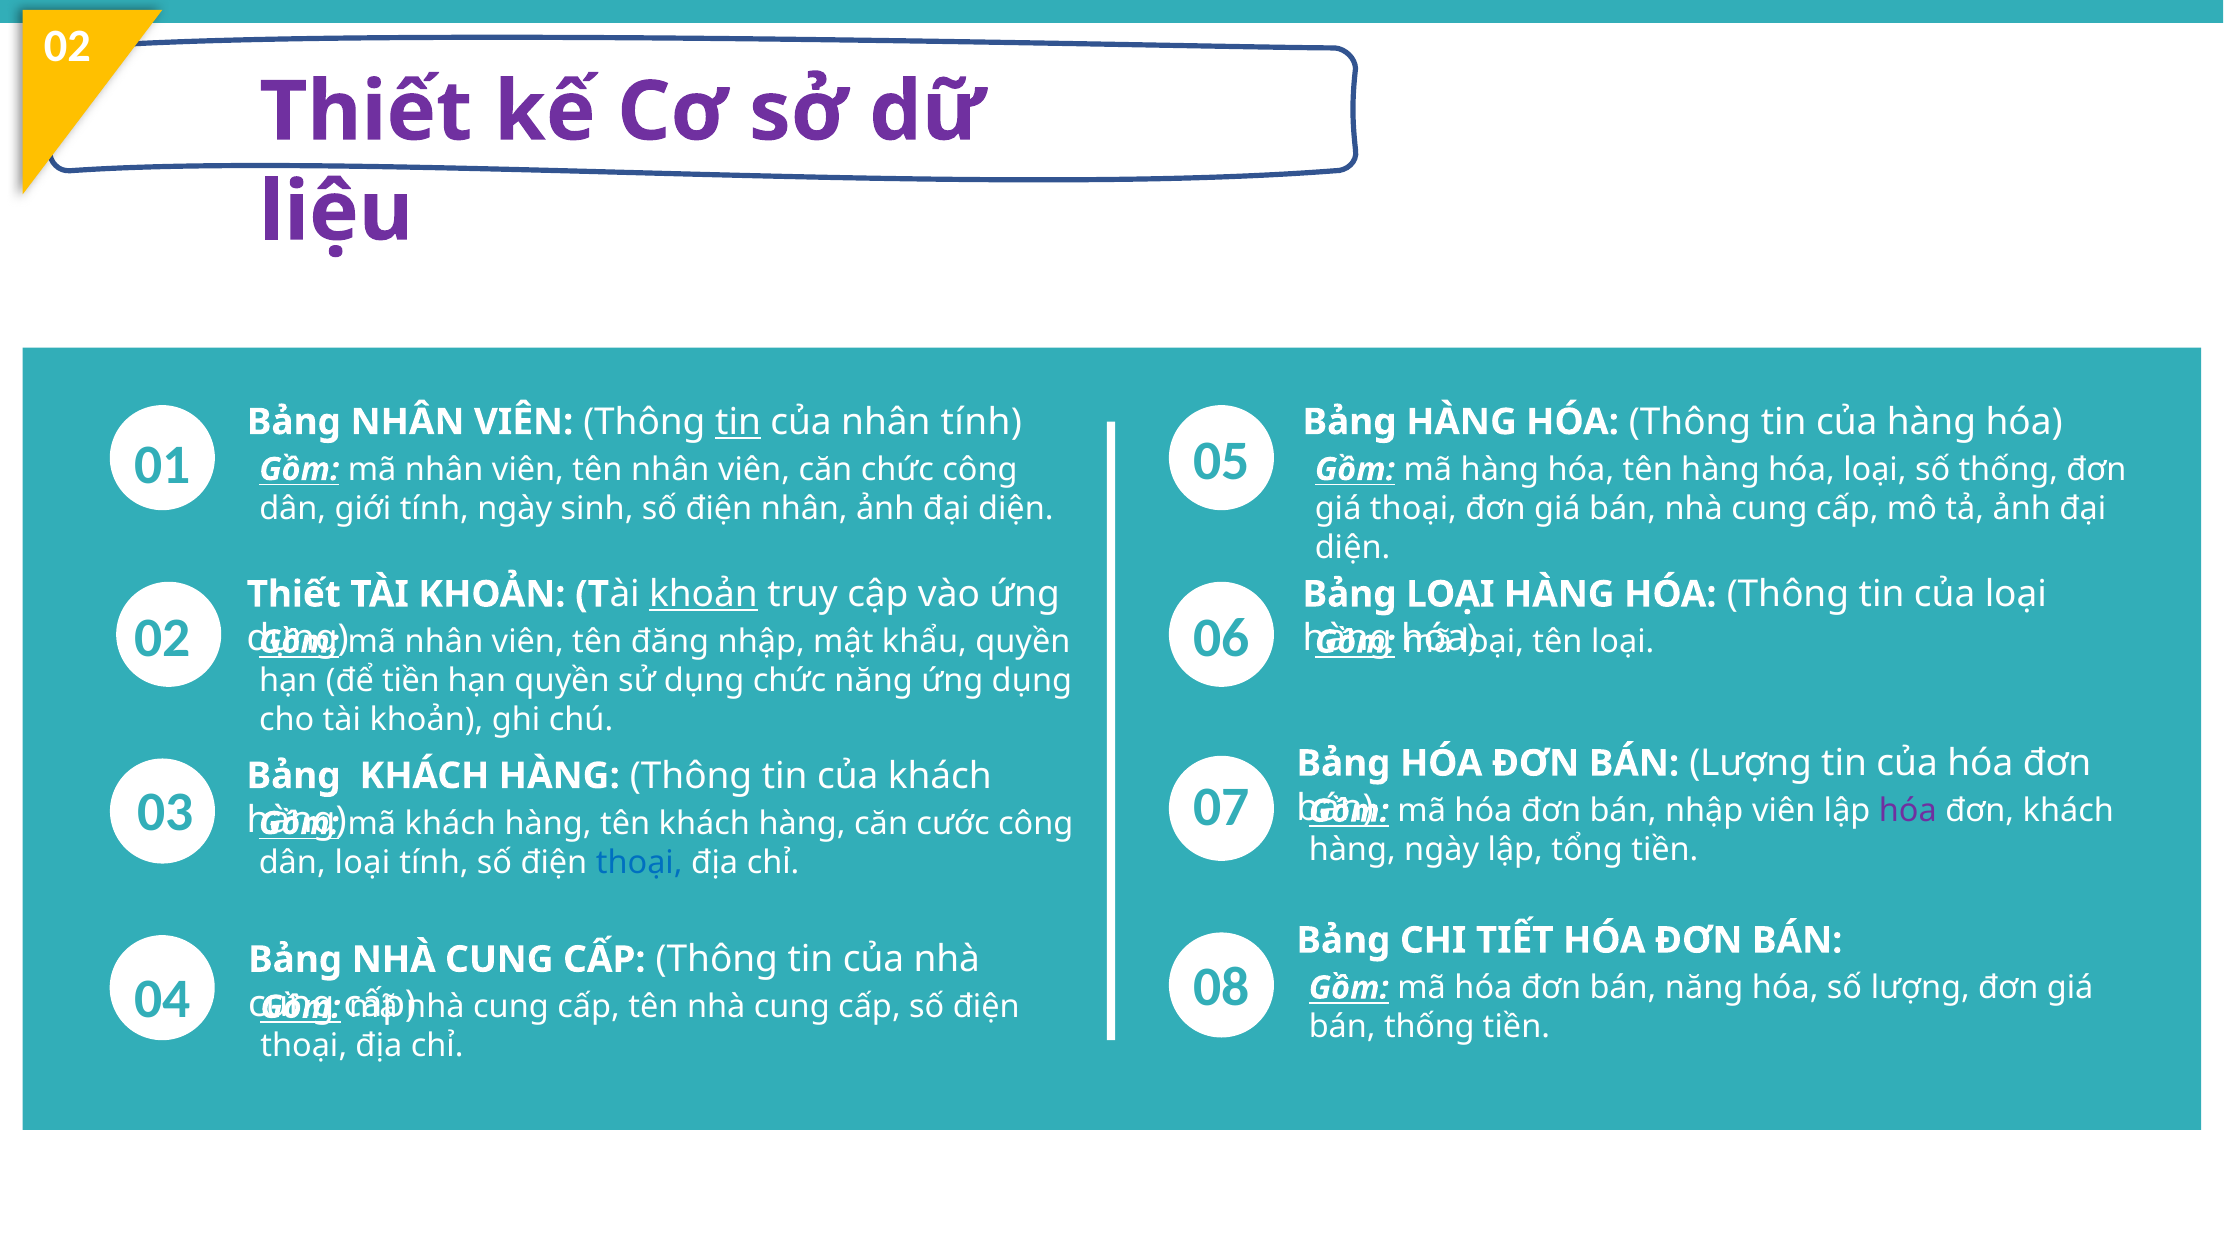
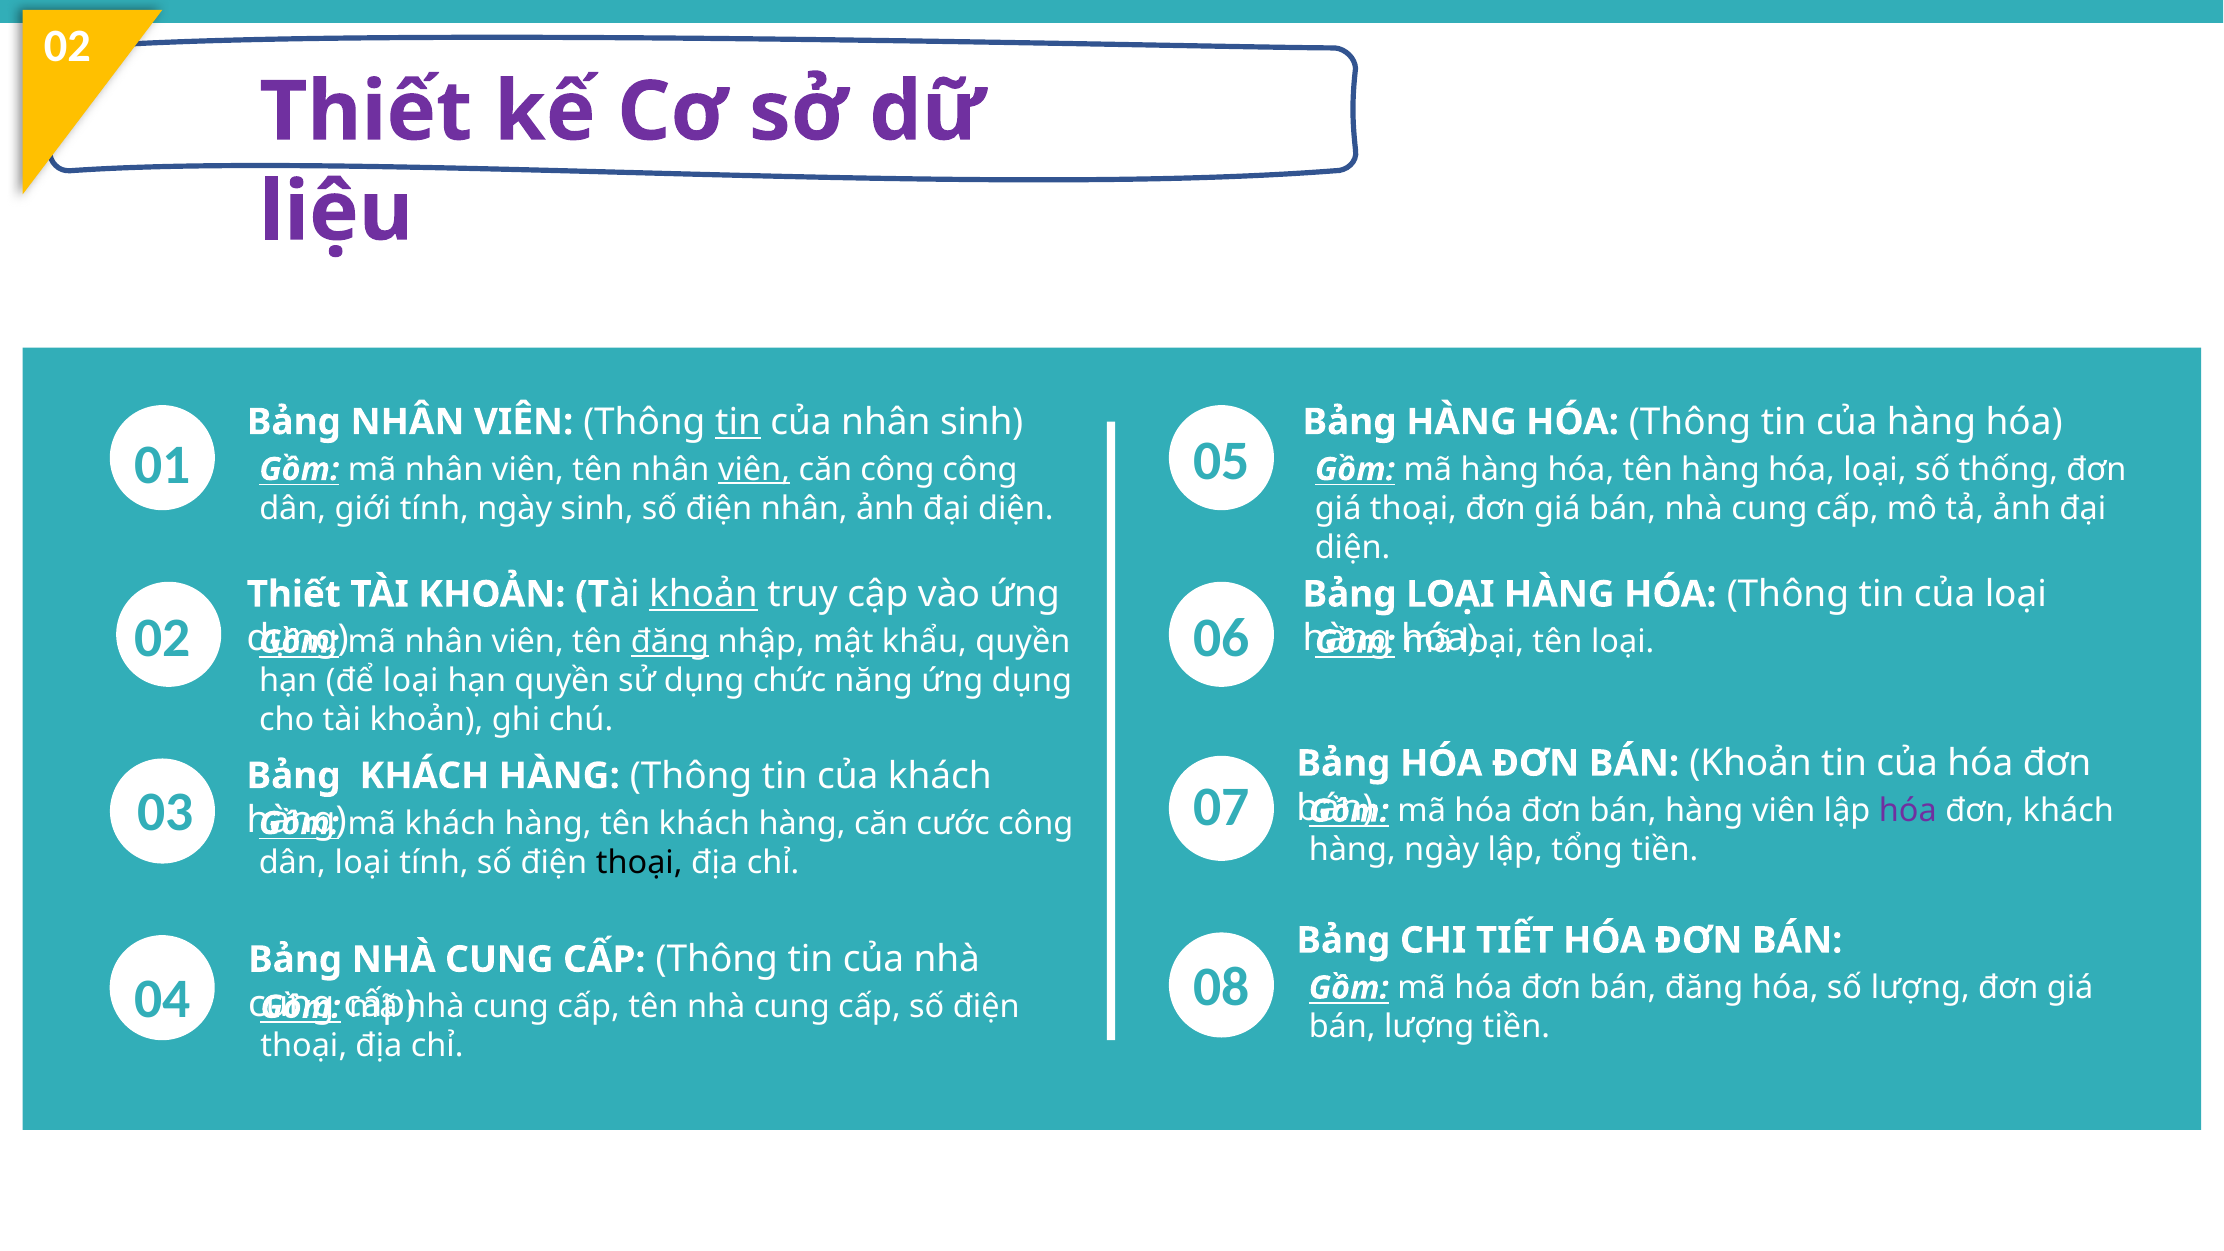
nhân tính: tính -> sinh (982, 422)
viên underline: none -> present (754, 469)
căn chức: chức -> công (897, 469)
đăng underline: none -> present (670, 642)
để tiền: tiền -> loại (411, 681)
BÁN Lượng: Lượng -> Khoản (1751, 763)
bán nhập: nhập -> hàng (1704, 811)
thoại colour: blue -> black (639, 862)
bán năng: năng -> đăng (1704, 988)
bán thống: thống -> lượng (1429, 1027)
